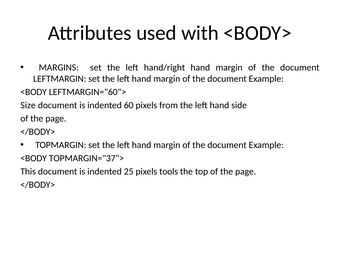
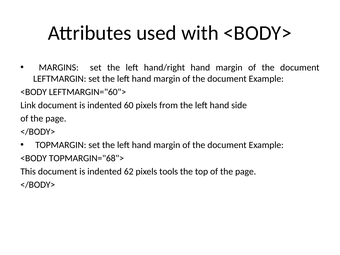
Size: Size -> Link (28, 105)
TOPMARGIN="37">: TOPMARGIN="37"> -> TOPMARGIN="68"> (86, 158)
25: 25 -> 62 (129, 171)
